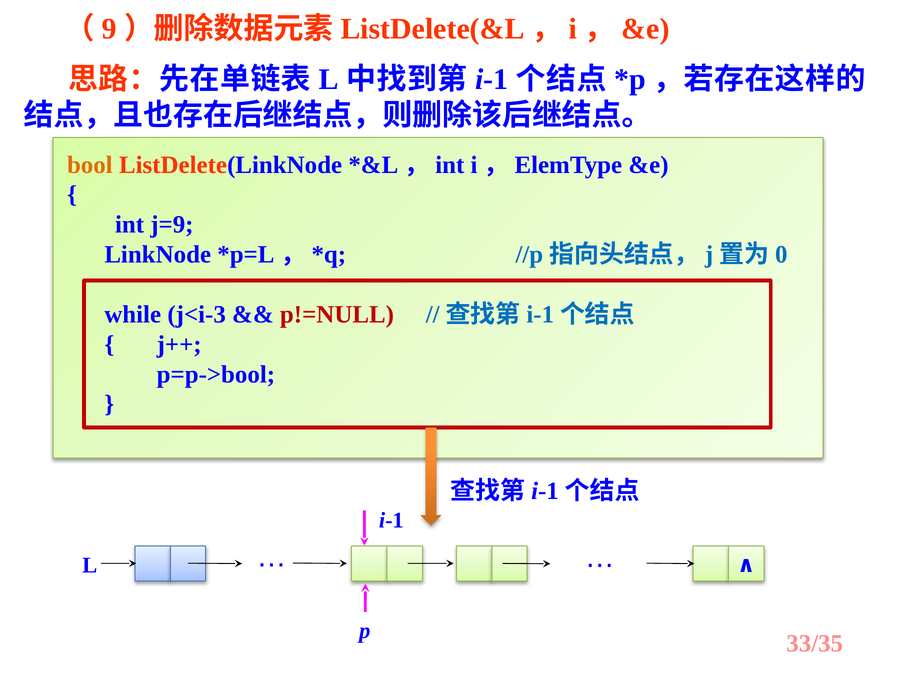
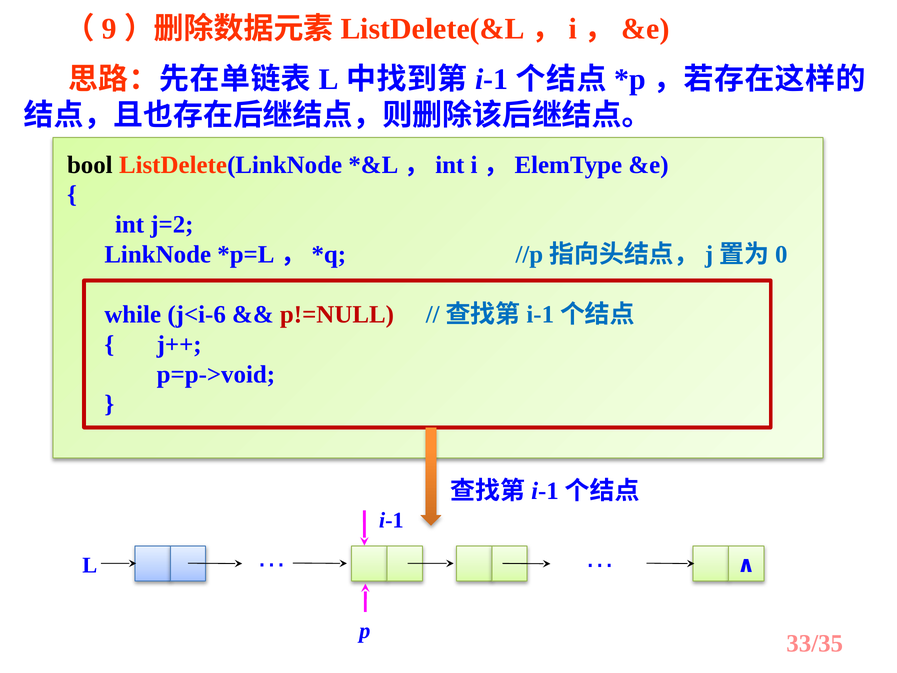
bool colour: orange -> black (90, 165)
j=9: j=9 -> j=2 (172, 225)
j<i-3: j<i-3 -> j<i-6 (197, 314)
p=p->bool: p=p->bool -> p=p->void (216, 374)
